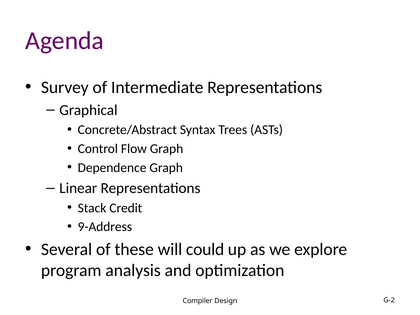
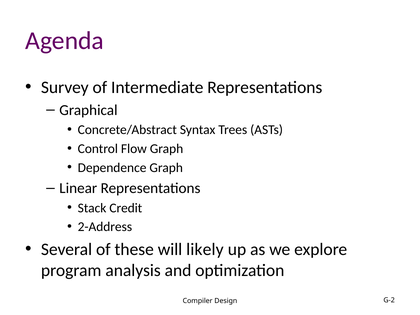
9-Address: 9-Address -> 2-Address (105, 227)
could: could -> likely (205, 249)
